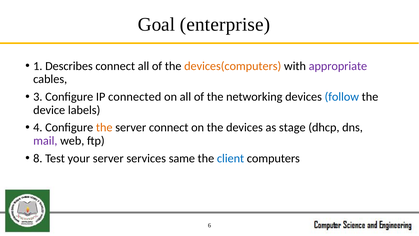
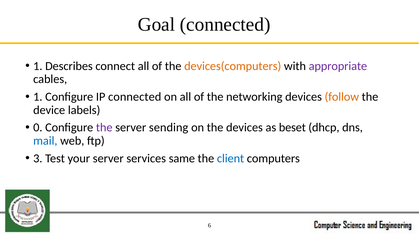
Goal enterprise: enterprise -> connected (225, 24)
3: 3 -> 1 (38, 97)
follow colour: blue -> orange (342, 97)
4: 4 -> 0 (38, 127)
the colour: orange -> purple (104, 127)
server connect: connect -> sending (169, 127)
stage: stage -> beset (292, 127)
mail colour: purple -> blue (45, 141)
8: 8 -> 3 (38, 158)
